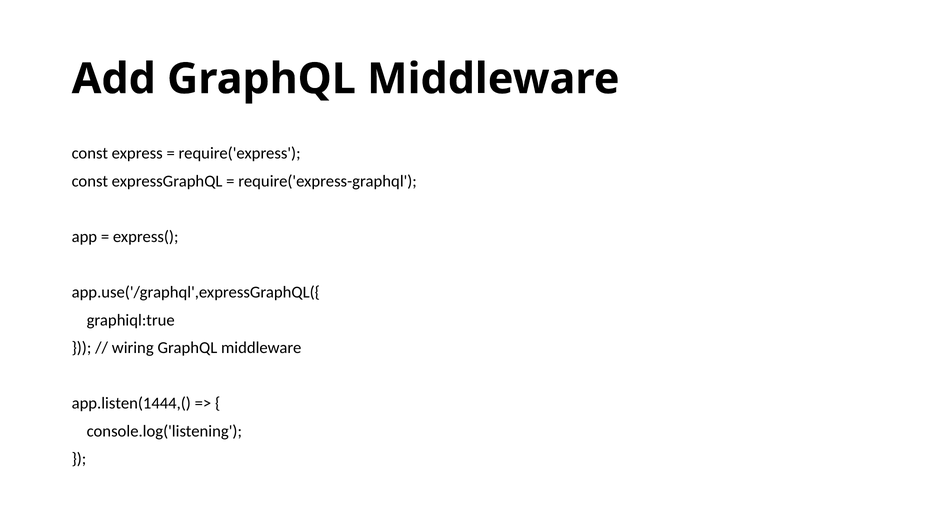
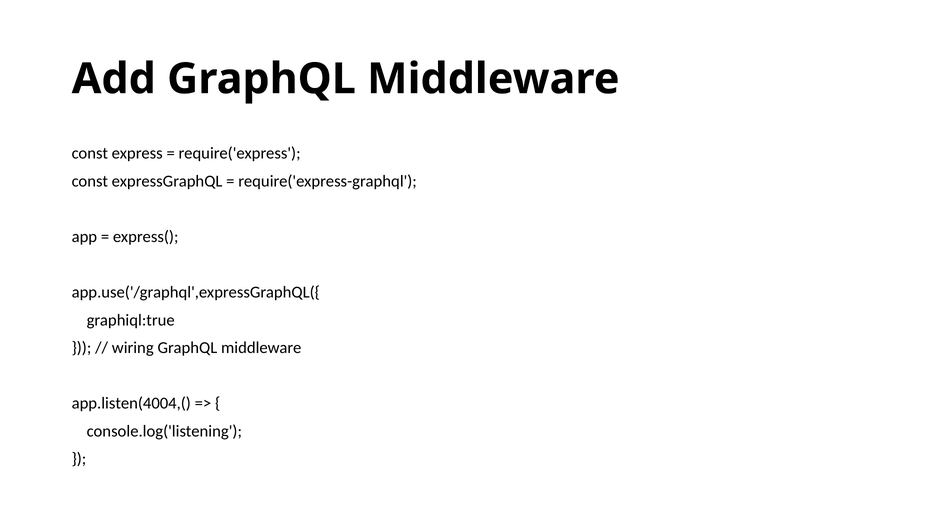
app.listen(1444,(: app.listen(1444,( -> app.listen(4004,( (131, 403)
